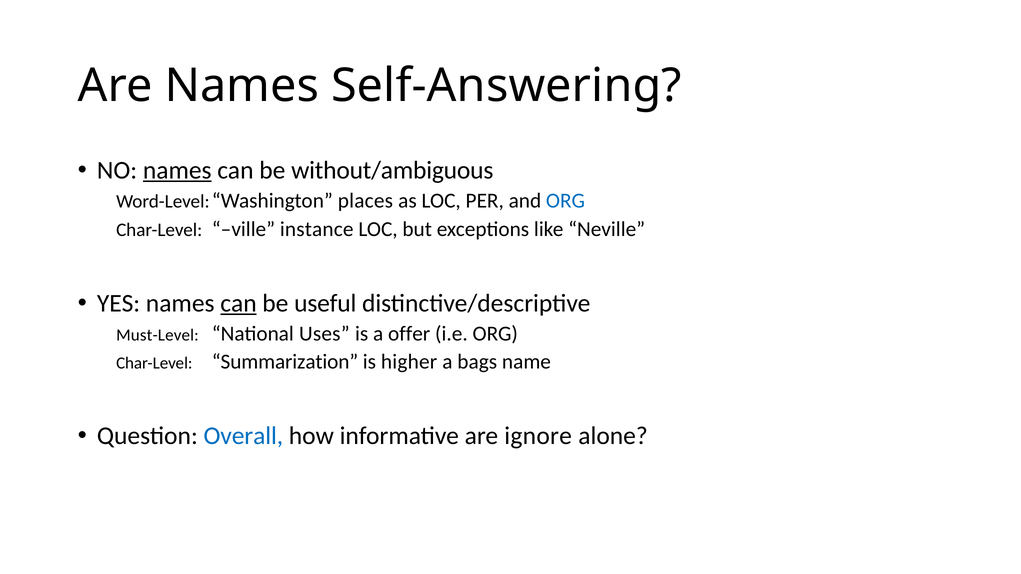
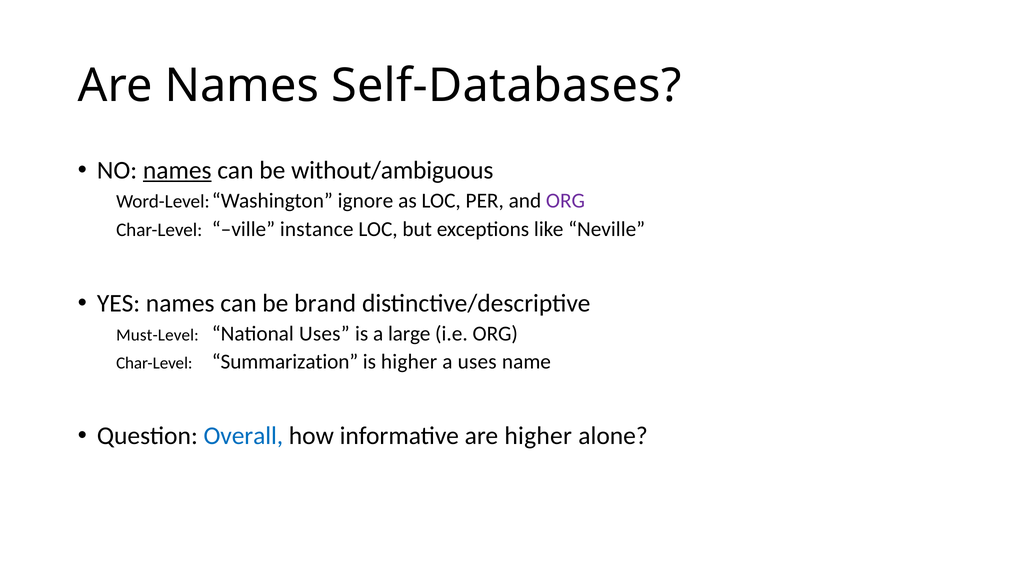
Self-Answering: Self-Answering -> Self-Databases (506, 86)
places: places -> ignore (365, 201)
ORG colour: blue -> purple (565, 201)
can underline: present -> none (239, 303)
useful: useful -> brand (325, 303)
offer: offer -> large (409, 334)
a bags: bags -> uses (477, 362)
are ignore: ignore -> higher (538, 436)
